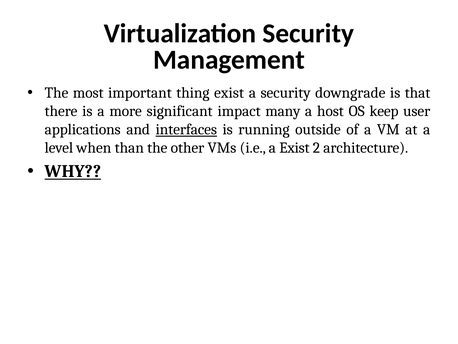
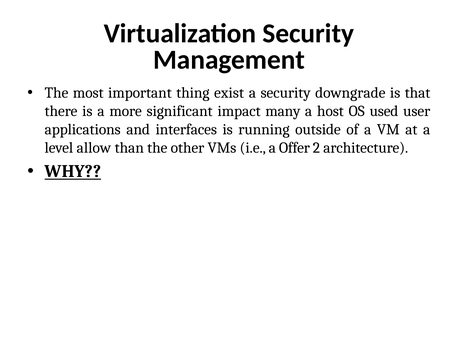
keep: keep -> used (384, 111)
interfaces underline: present -> none (186, 129)
when: when -> allow (94, 148)
a Exist: Exist -> Offer (294, 148)
